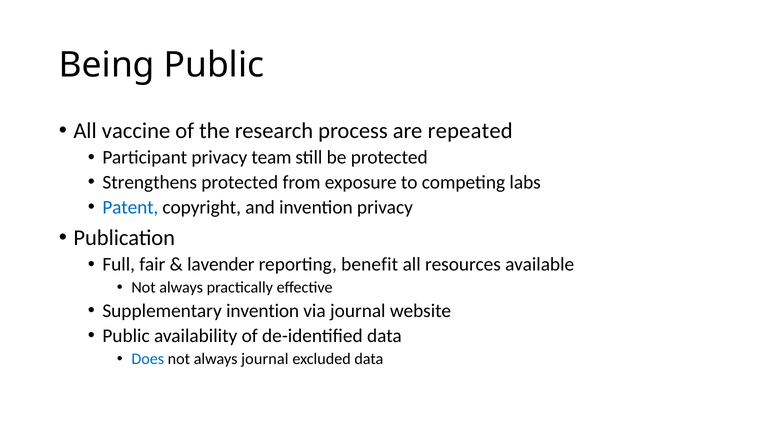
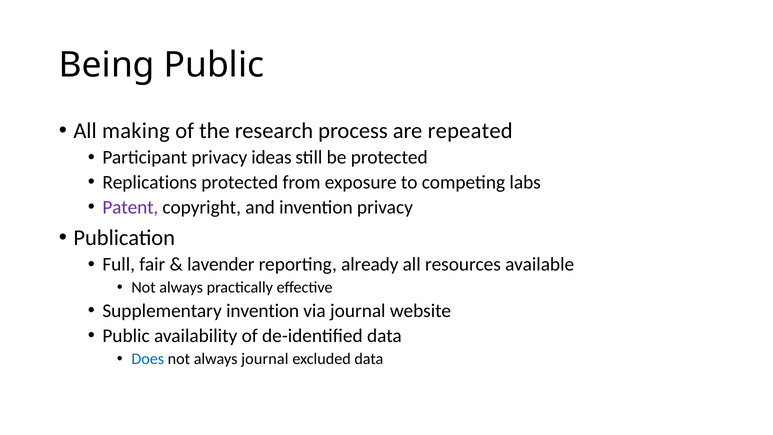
vaccine: vaccine -> making (136, 131)
team: team -> ideas (271, 157)
Strengthens: Strengthens -> Replications (150, 182)
Patent colour: blue -> purple (130, 207)
benefit: benefit -> already (370, 264)
